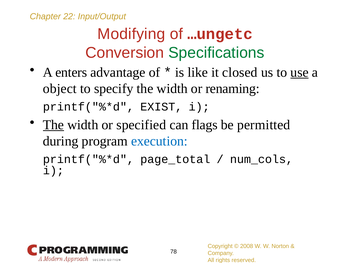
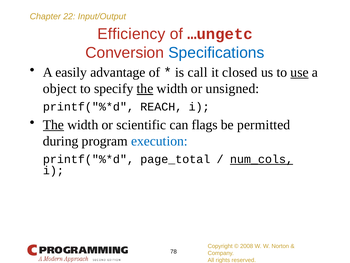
Modifying: Modifying -> Efficiency (131, 34)
Specifications colour: green -> blue (216, 53)
enters: enters -> easily (71, 72)
like: like -> call (198, 72)
the underline: none -> present (145, 88)
renaming: renaming -> unsigned (232, 88)
EXIST: EXIST -> REACH (161, 107)
specified: specified -> scientific (141, 125)
num_cols underline: none -> present (261, 159)
